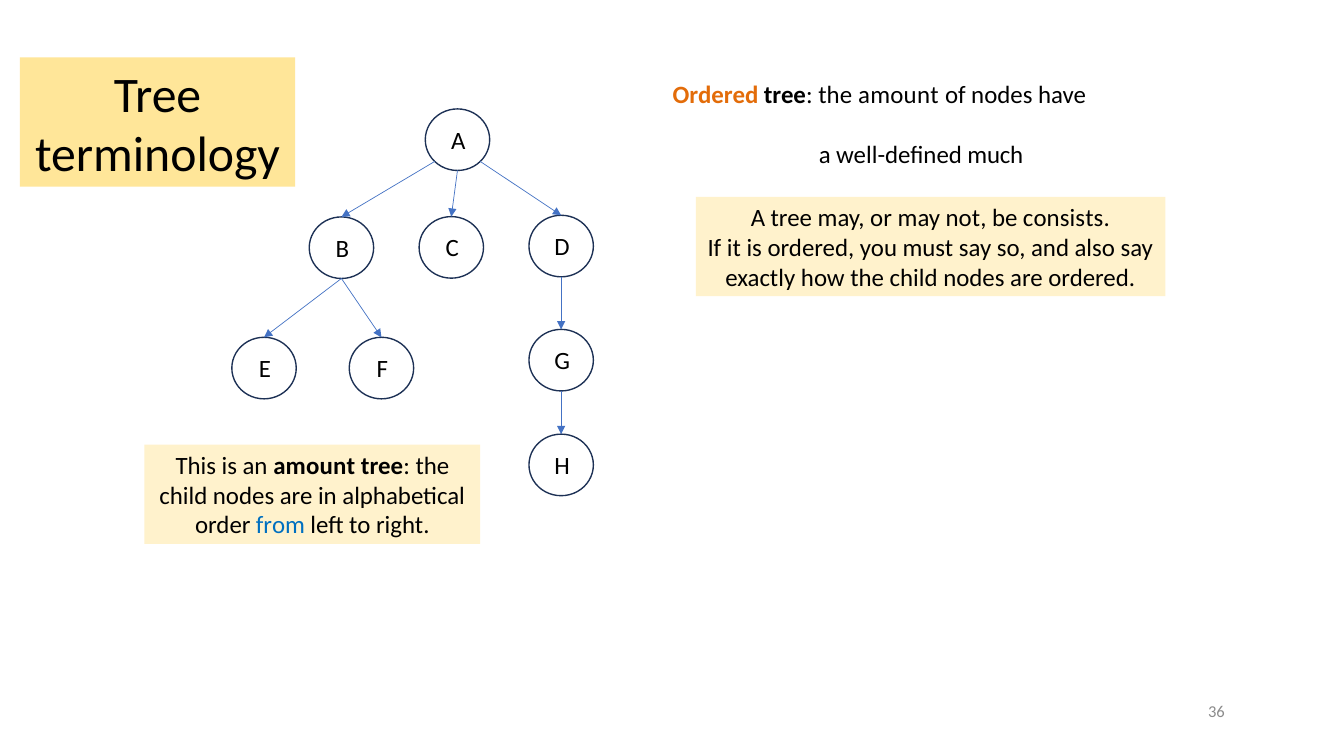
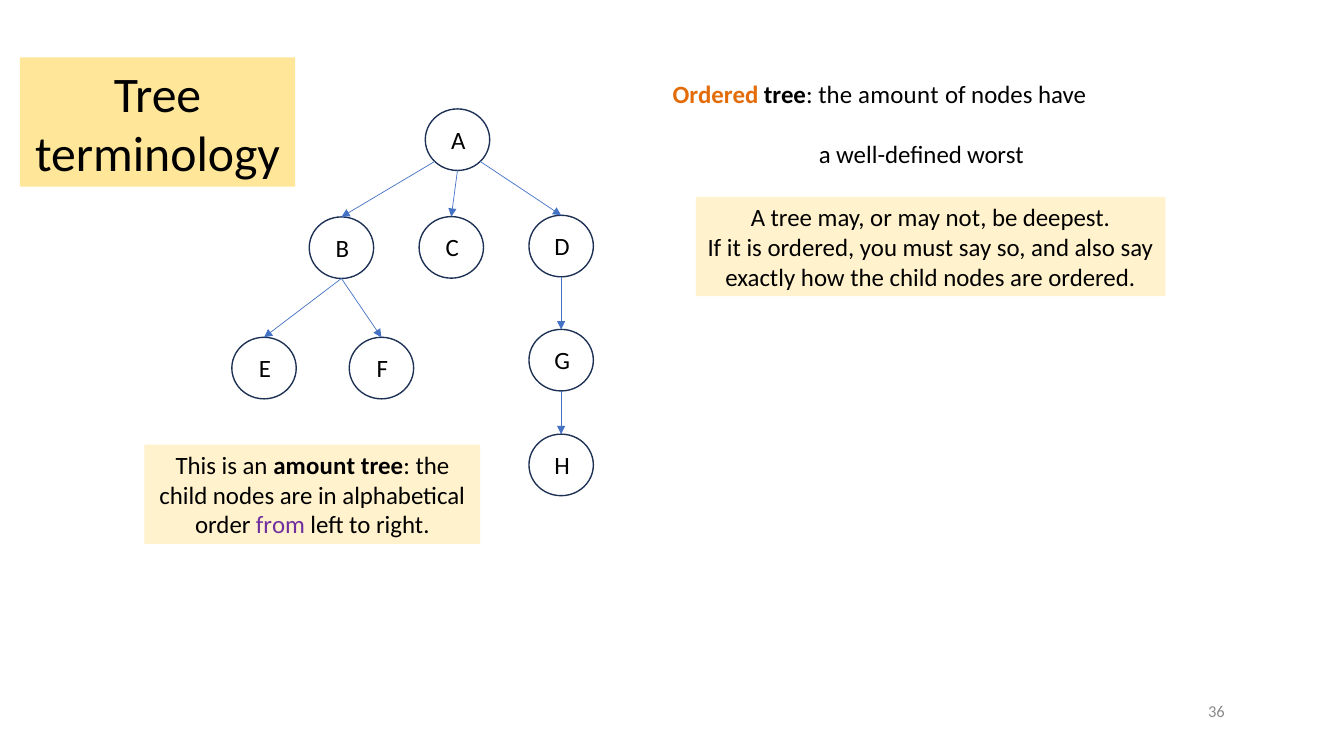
much: much -> worst (995, 155)
consists: consists -> deepest (1066, 218)
from colour: blue -> purple (280, 526)
